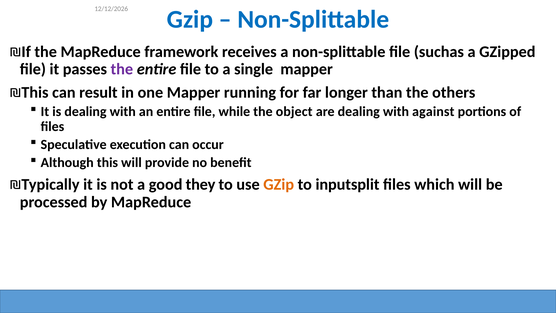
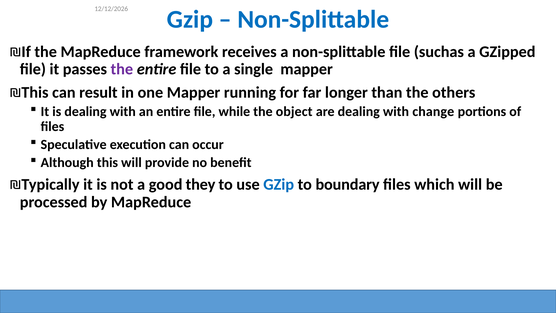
against: against -> change (433, 112)
GZip colour: orange -> blue (279, 184)
inputsplit: inputsplit -> boundary (348, 184)
